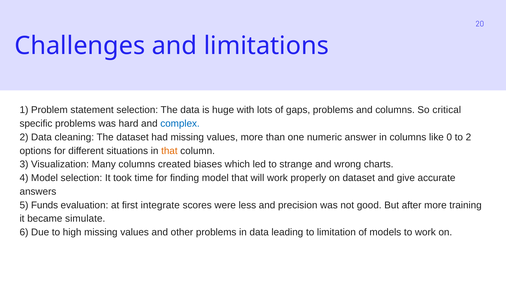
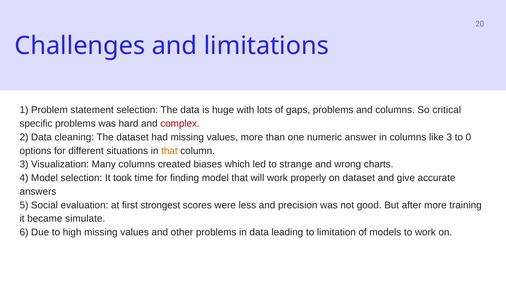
complex colour: blue -> red (180, 123)
like 0: 0 -> 3 (449, 137)
to 2: 2 -> 0 (468, 137)
Funds: Funds -> Social (44, 205)
integrate: integrate -> strongest (160, 205)
